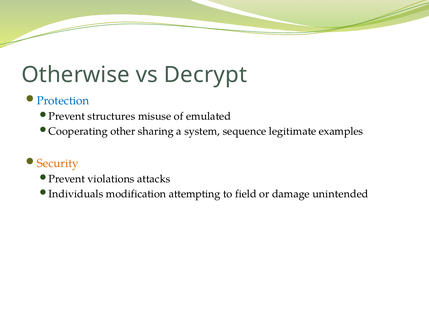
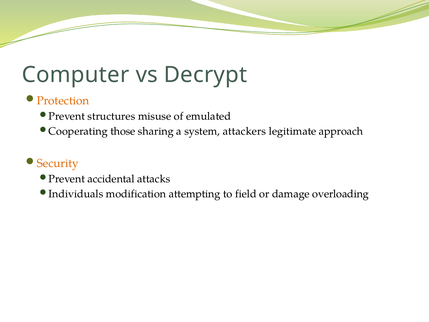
Otherwise: Otherwise -> Computer (76, 75)
Protection colour: blue -> orange (63, 101)
other: other -> those (123, 131)
sequence: sequence -> attackers (244, 131)
examples: examples -> approach (341, 131)
violations: violations -> accidental (111, 179)
unintended: unintended -> overloading (341, 194)
